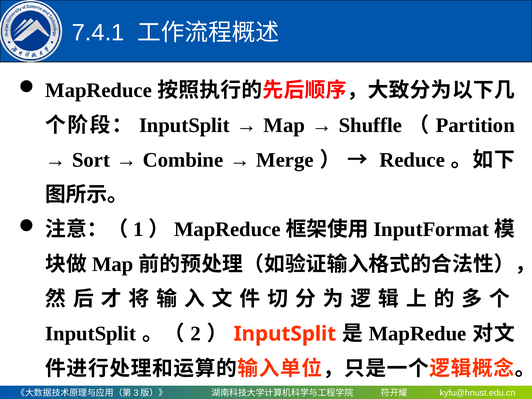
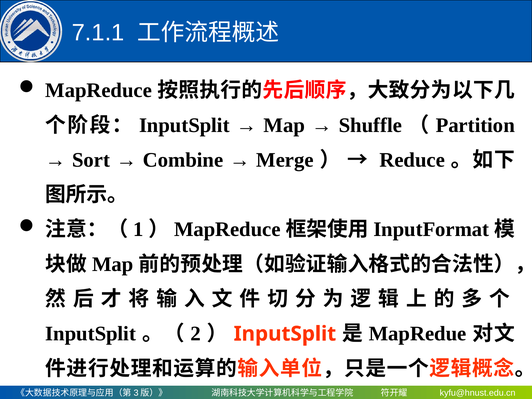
7.4.1: 7.4.1 -> 7.1.1 (98, 33)
